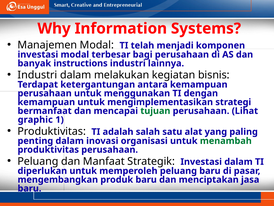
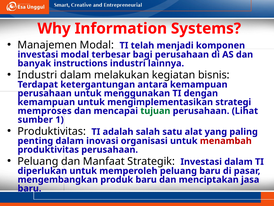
bermanfaat: bermanfaat -> memproses (45, 111)
graphic: graphic -> sumber (35, 119)
menambah colour: green -> red (226, 141)
